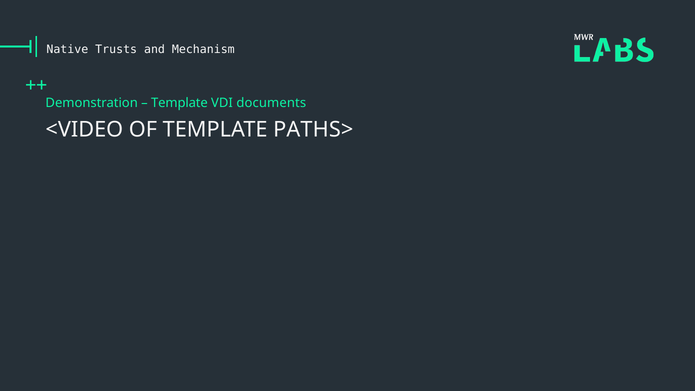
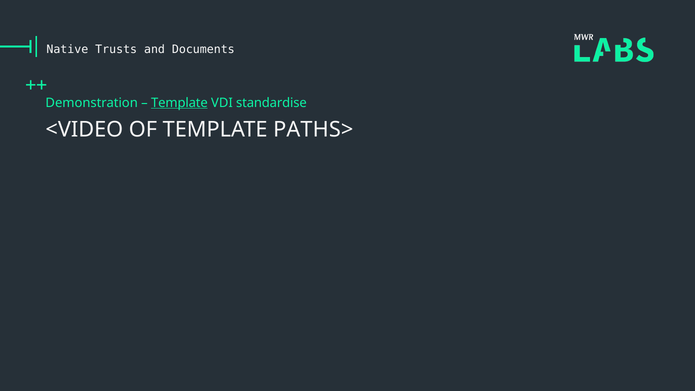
Mechanism: Mechanism -> Documents (203, 49)
Template underline: none -> present (179, 103)
documents: documents -> standardise (271, 103)
